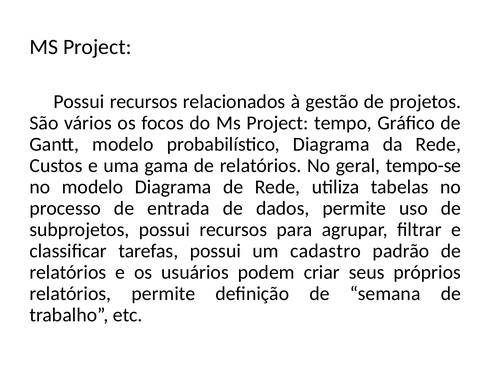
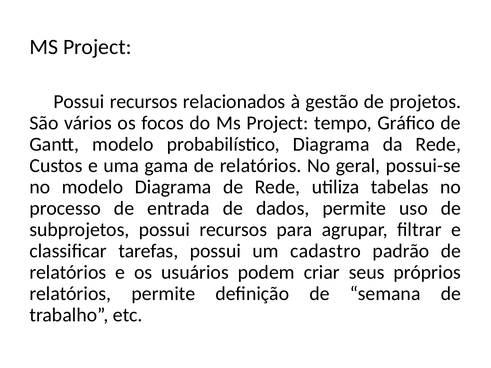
tempo-se: tempo-se -> possui-se (423, 166)
